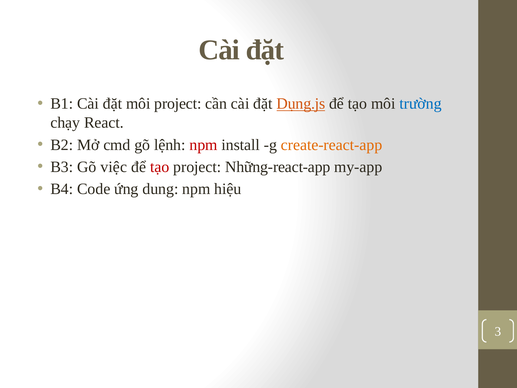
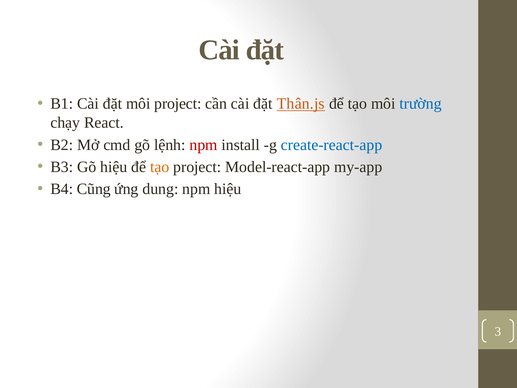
Dụng.js: Dụng.js -> Thân.js (301, 104)
create-react-app colour: orange -> blue (332, 145)
Gõ việc: việc -> hiệu (114, 167)
tạo colour: red -> orange (160, 167)
Những-react-app: Những-react-app -> Model-react-app (278, 167)
Code: Code -> Cũng (94, 189)
